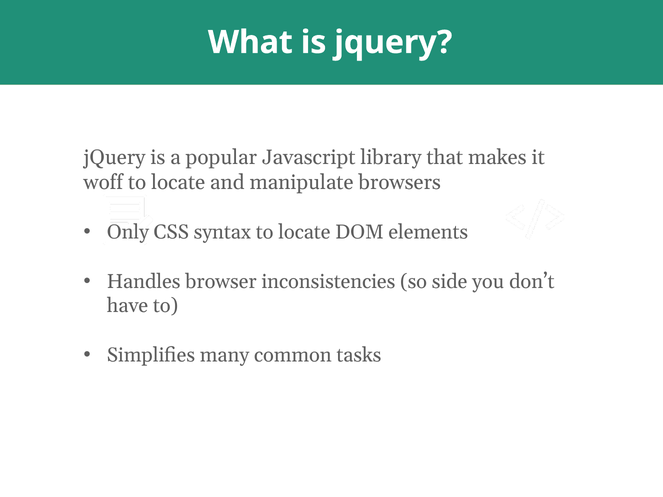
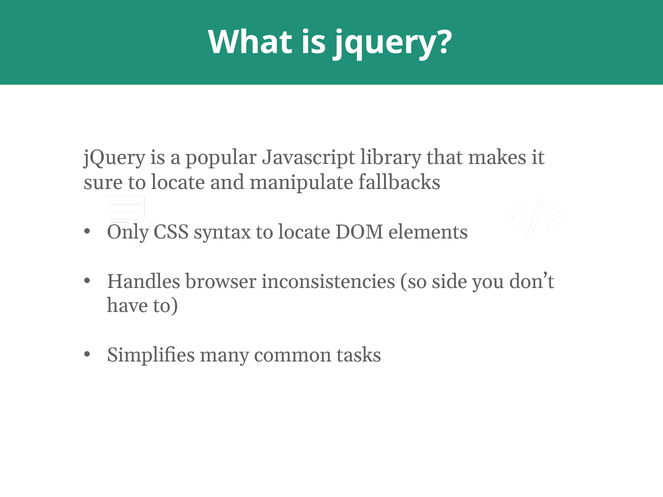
woff: woff -> sure (103, 182)
browsers: browsers -> fallbacks (400, 182)
